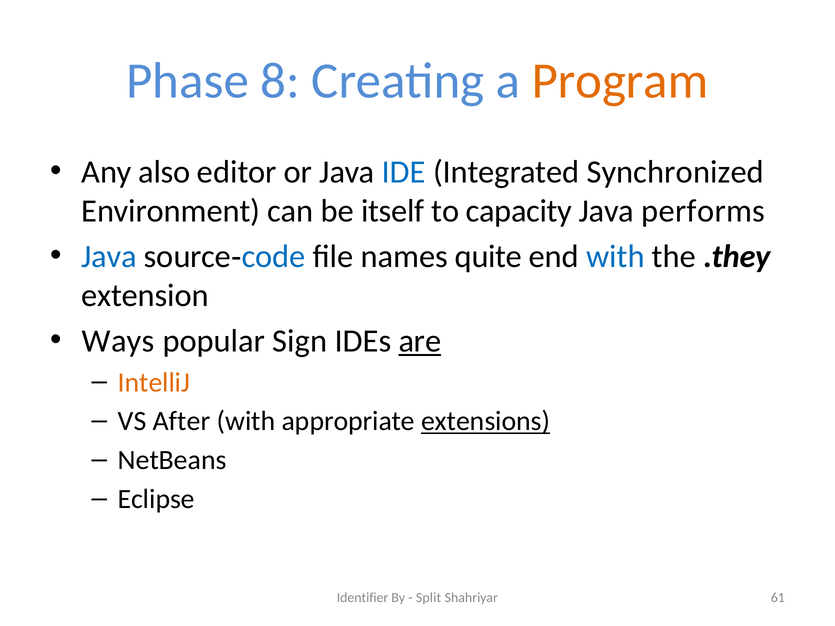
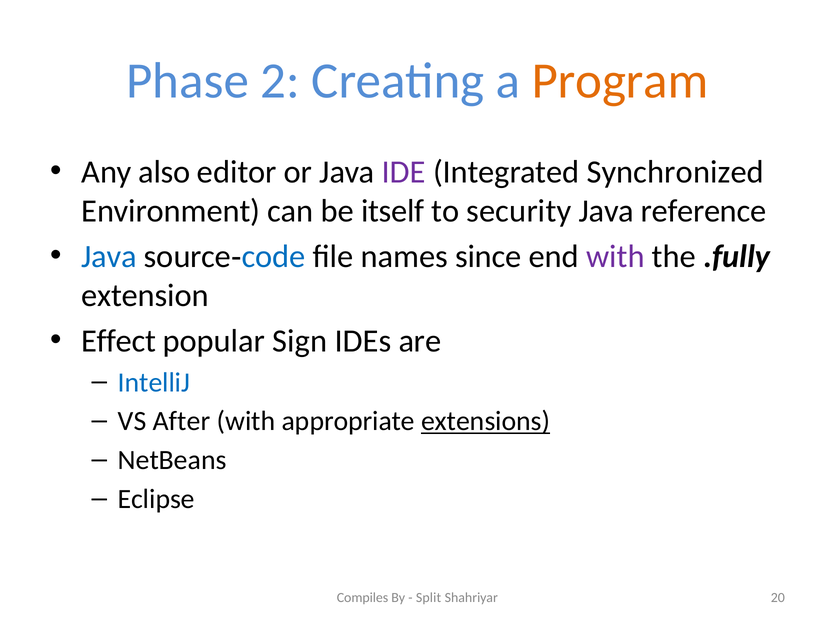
8: 8 -> 2 (280, 81)
IDE colour: blue -> purple (404, 172)
capacity: capacity -> security (519, 211)
performs: performs -> reference (704, 211)
quite: quite -> since (488, 257)
with colour: blue -> purple (615, 257)
.they: .they -> .fully (737, 257)
Ways: Ways -> Effect (119, 341)
are underline: present -> none (420, 341)
IntelliJ colour: orange -> blue (154, 382)
Identifier: Identifier -> Compiles (363, 598)
61: 61 -> 20 (778, 598)
